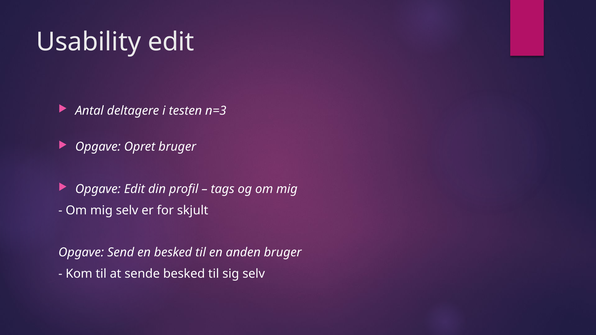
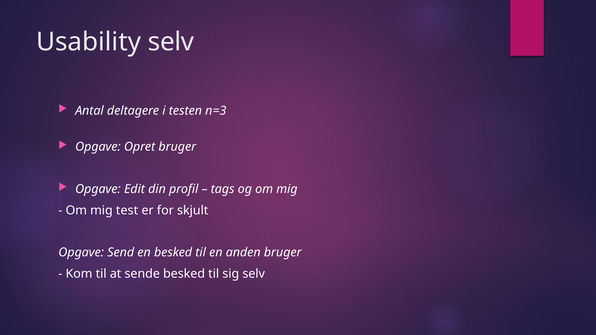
Usability edit: edit -> selv (171, 42)
mig selv: selv -> test (127, 210)
